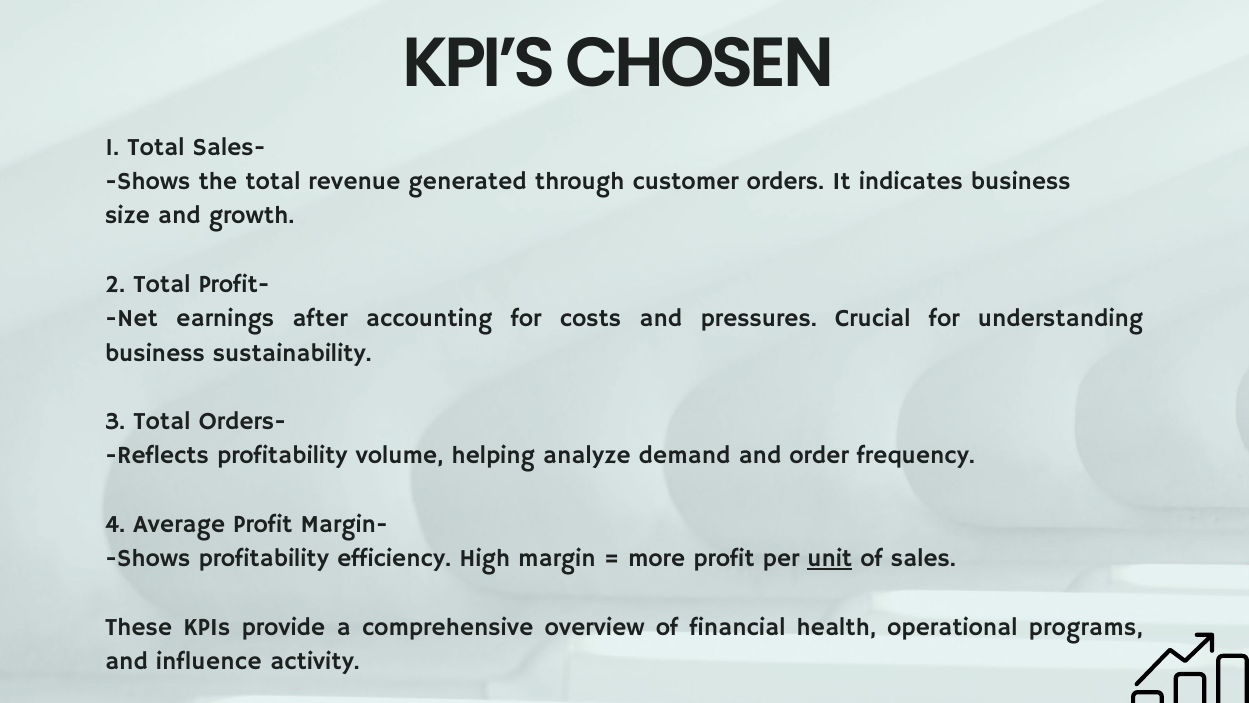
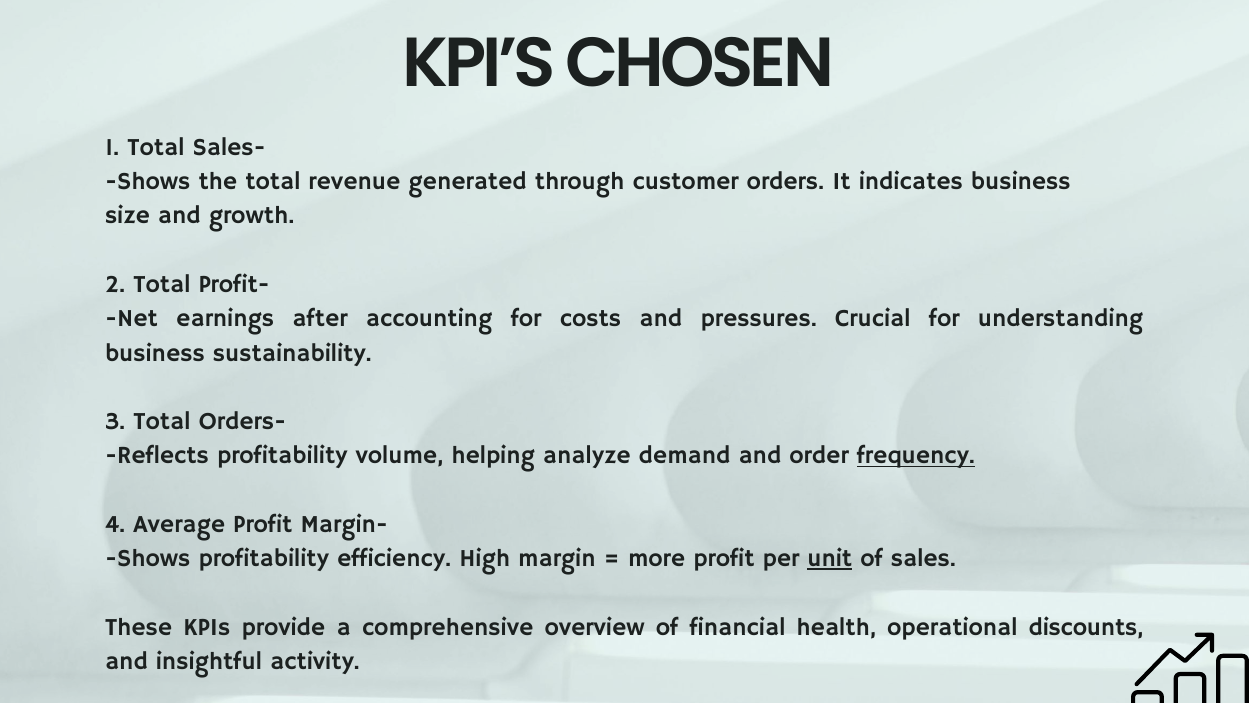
frequency underline: none -> present (916, 455)
programs: programs -> discounts (1086, 627)
influence: influence -> insightful (209, 661)
